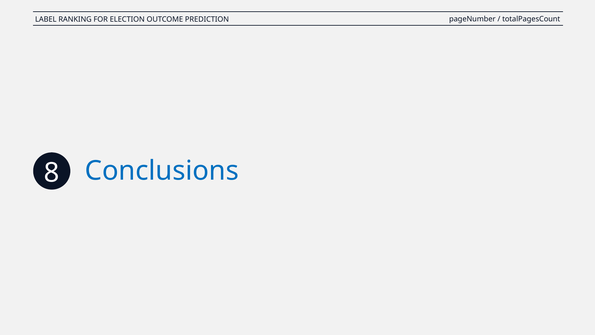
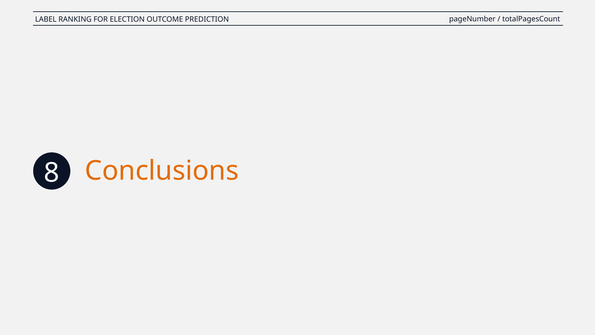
Conclusions colour: blue -> orange (162, 171)
